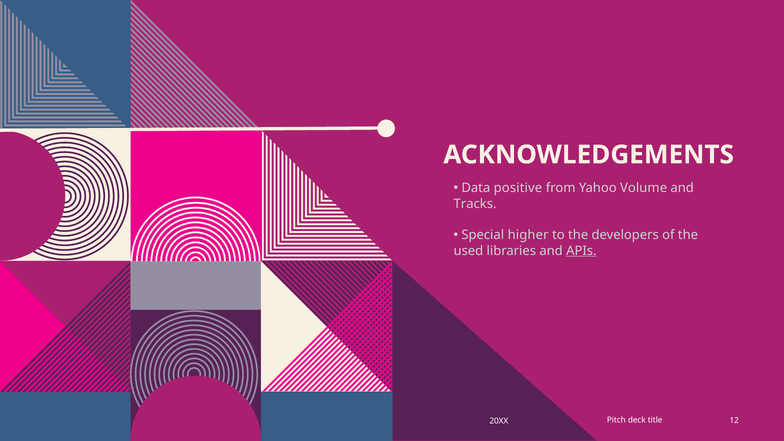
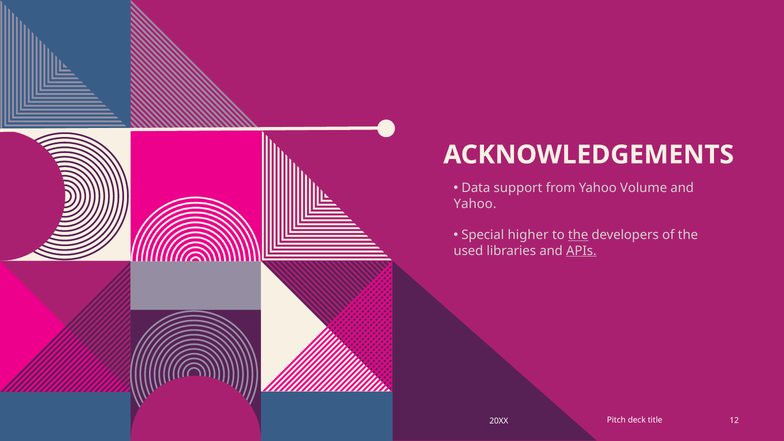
positive: positive -> support (518, 188)
Tracks: Tracks -> Yahoo (475, 204)
the underline: none -> present (578, 235)
